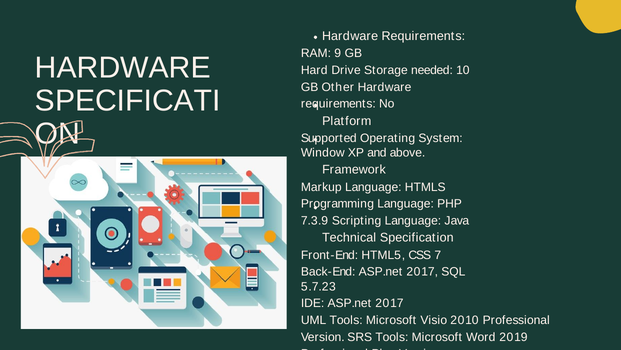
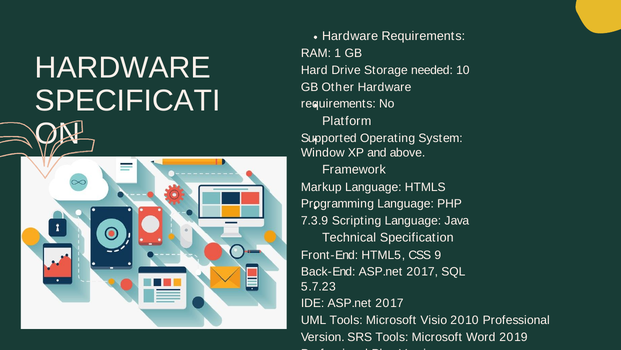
9: 9 -> 1 (338, 53)
7: 7 -> 9 (438, 255)
